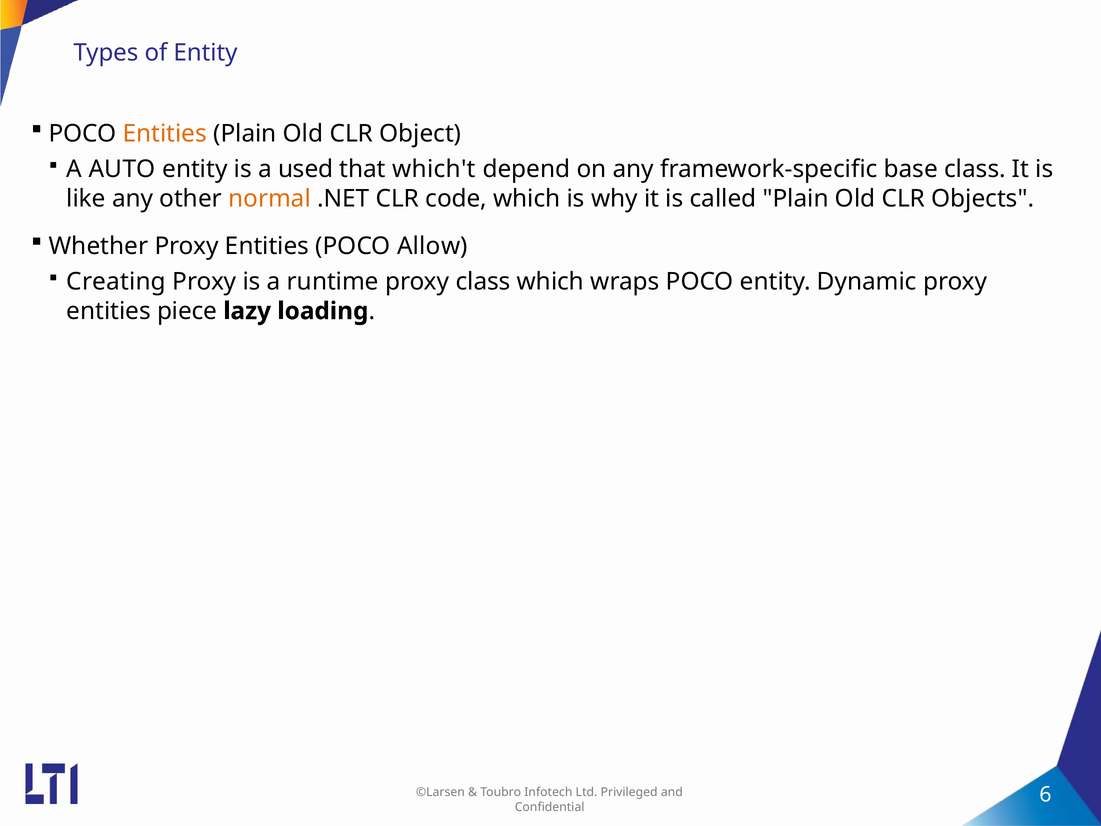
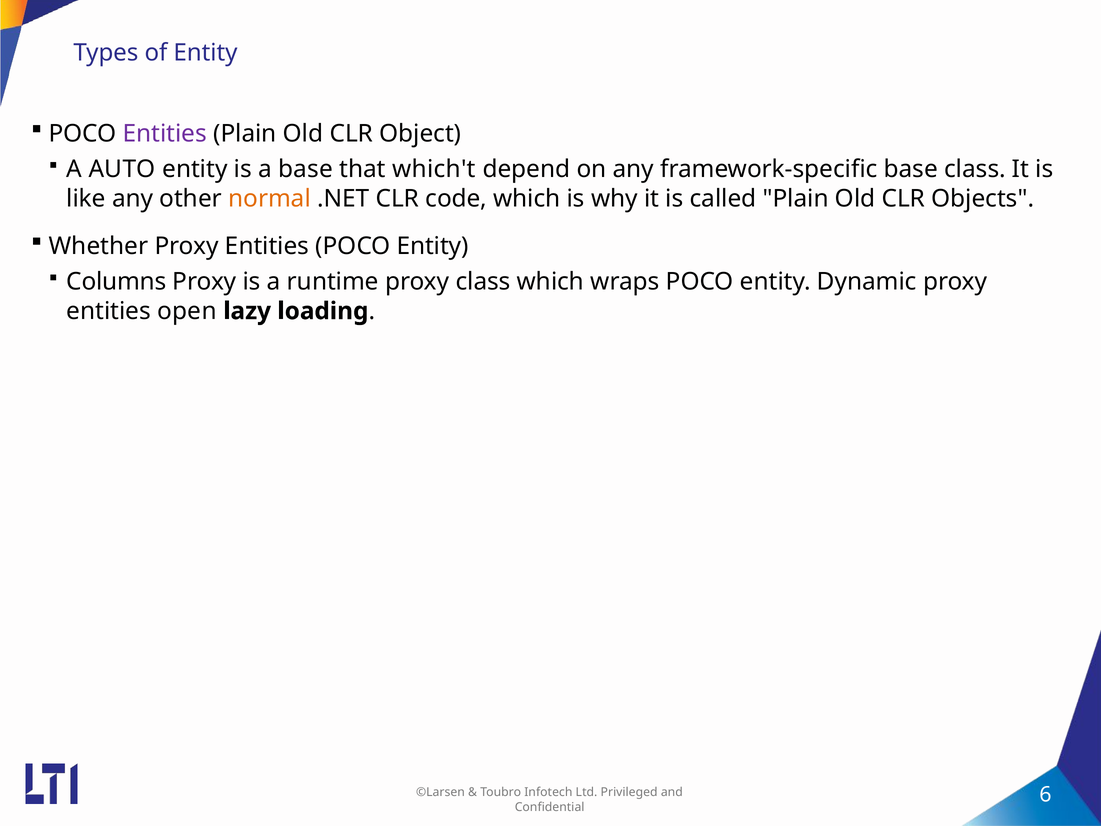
Entities colour: orange -> purple (165, 134)
a used: used -> base (305, 169)
Entities POCO Allow: Allow -> Entity (433, 246)
Creating: Creating -> Columns (116, 282)
piece: piece -> open (187, 311)
